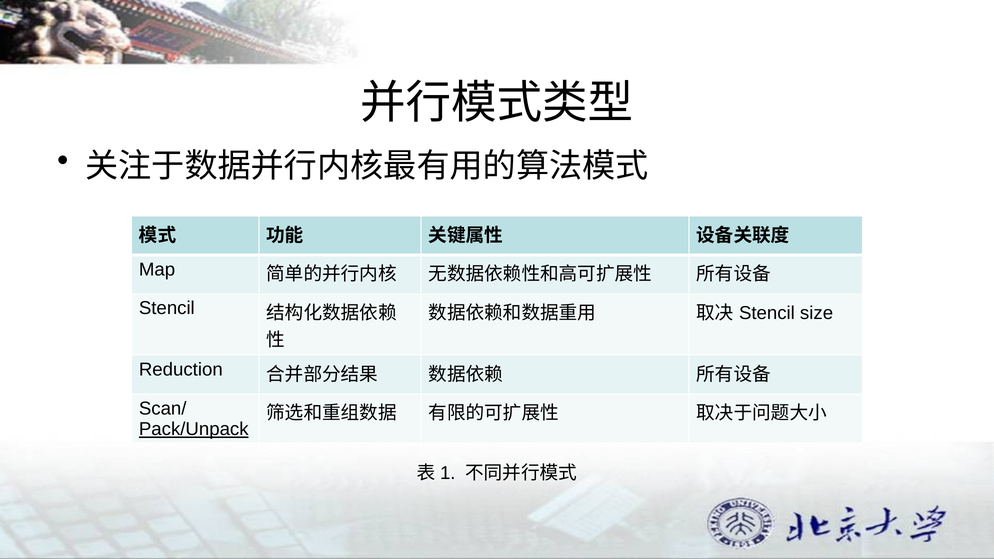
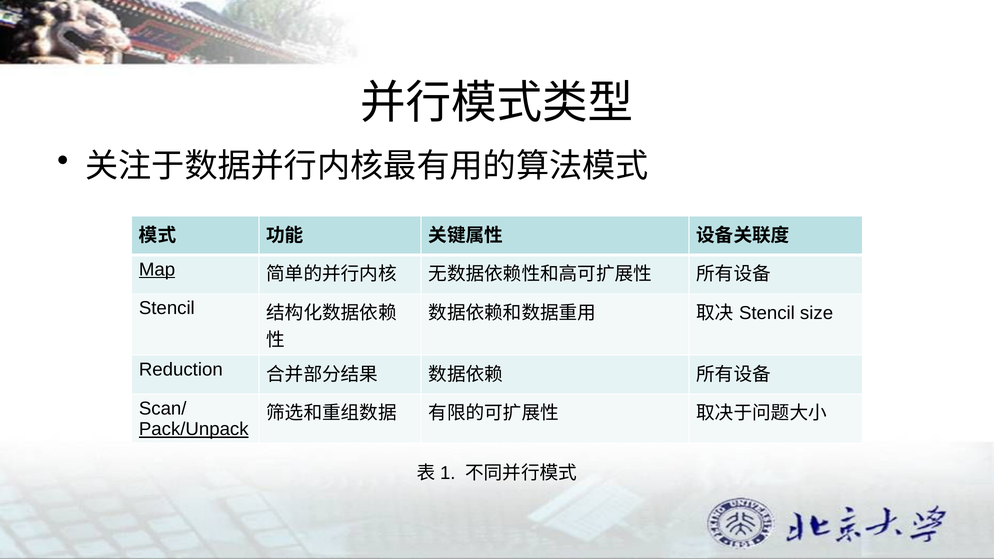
Map underline: none -> present (157, 270)
